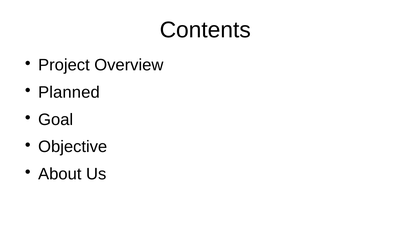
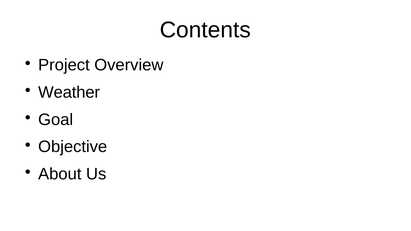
Planned: Planned -> Weather (69, 92)
